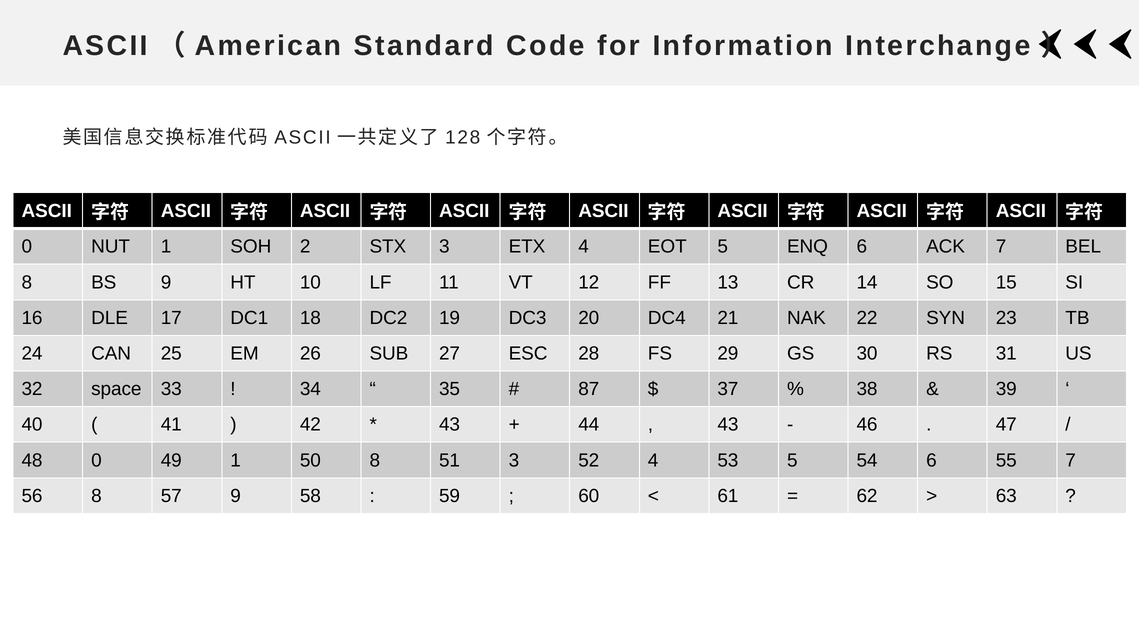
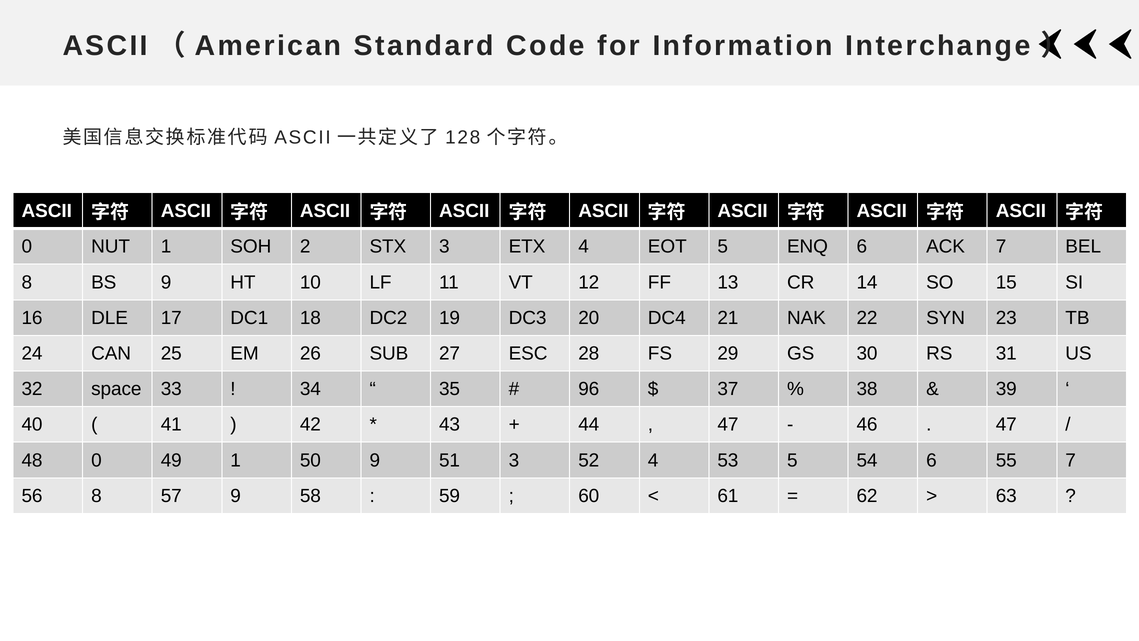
87: 87 -> 96 (589, 389)
43: 43 -> 47 (728, 424)
50 8: 8 -> 9 (375, 460)
